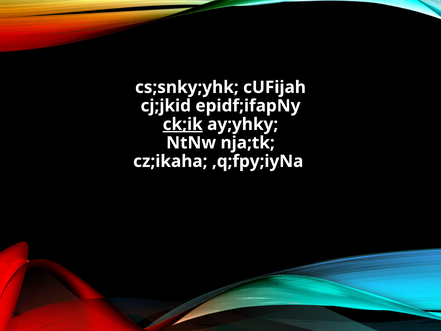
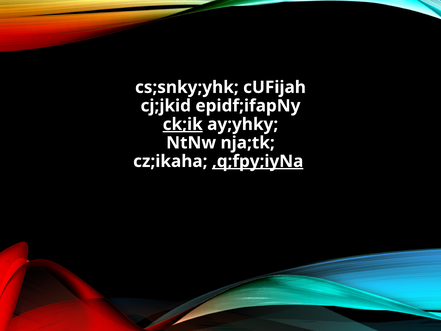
,q;fpy;iyNa underline: none -> present (258, 161)
